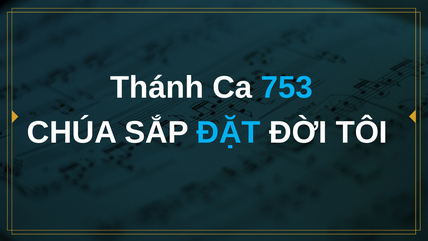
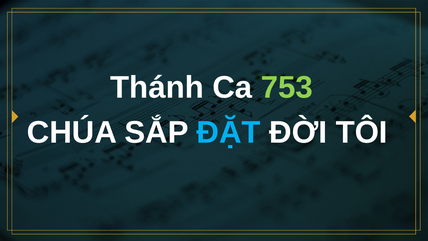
753 colour: light blue -> light green (287, 87)
